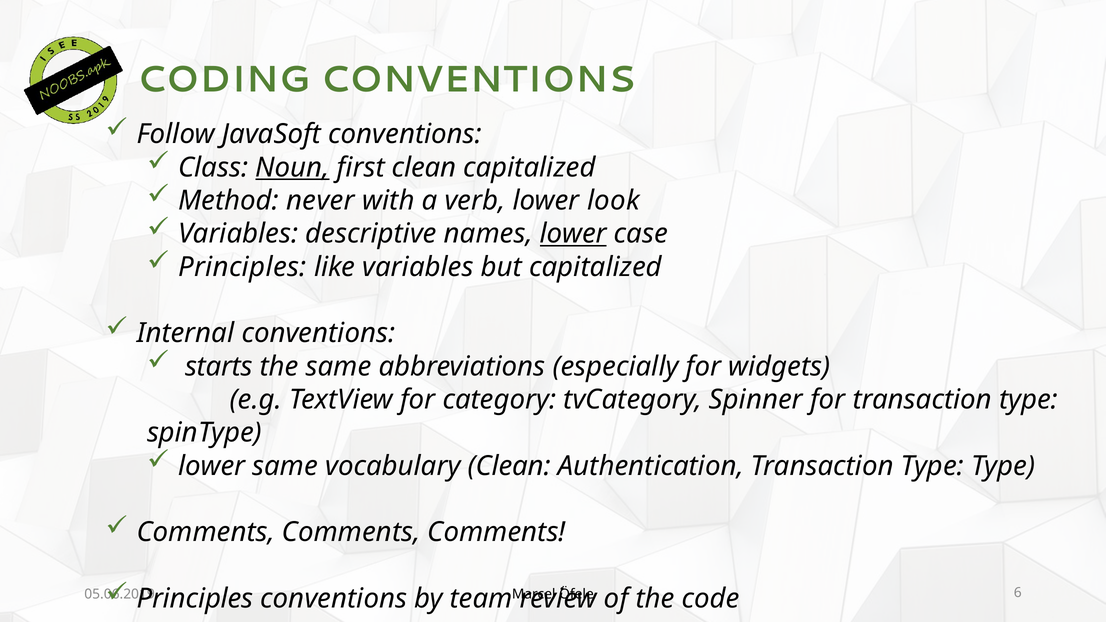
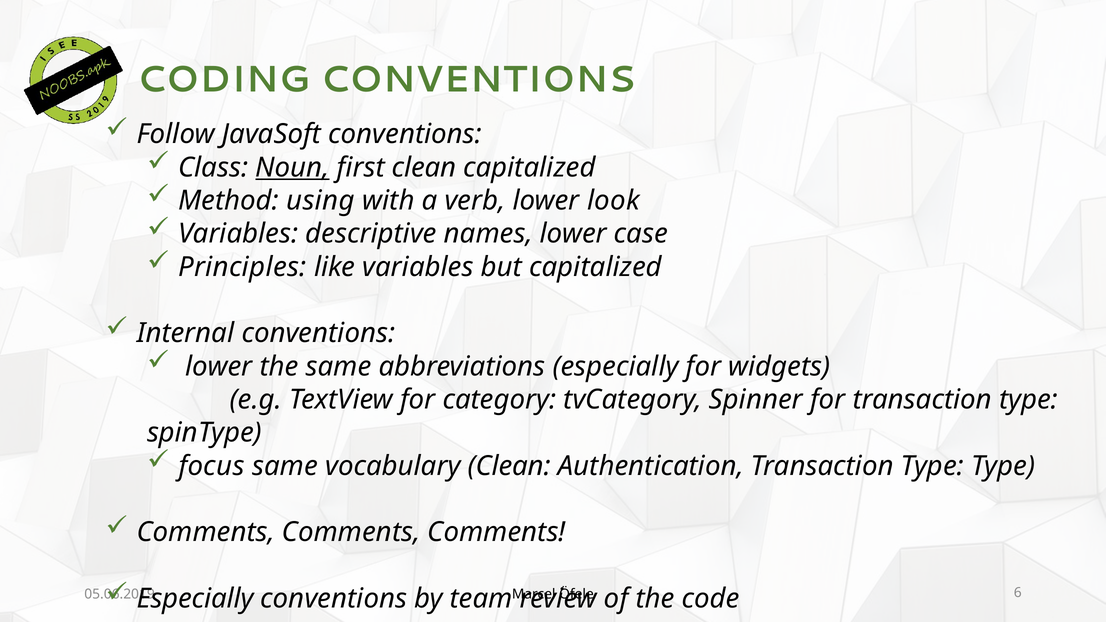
never: never -> using (320, 201)
lower underline: present -> none (573, 234)
starts: starts -> lower (219, 366)
lower: lower -> focus (212, 466)
Principles: Principles -> Especially (195, 599)
